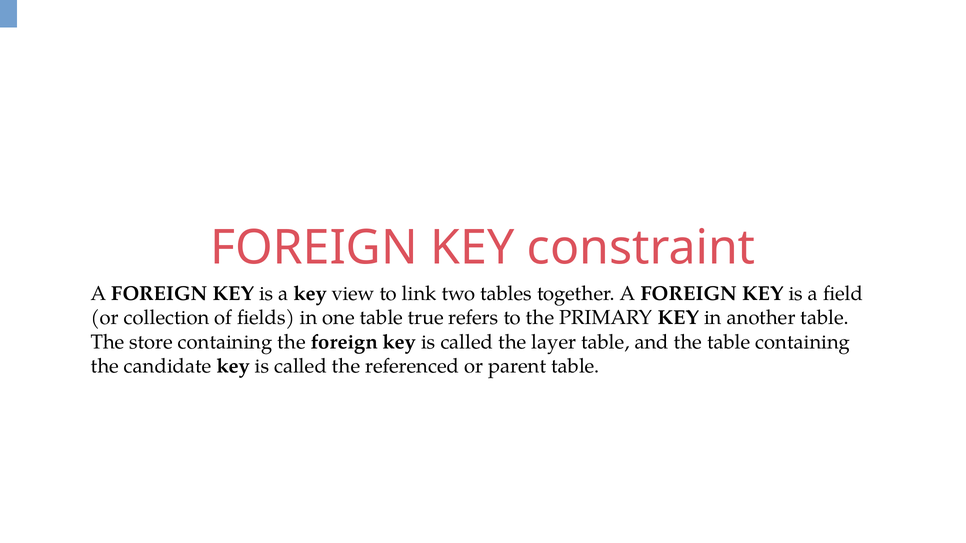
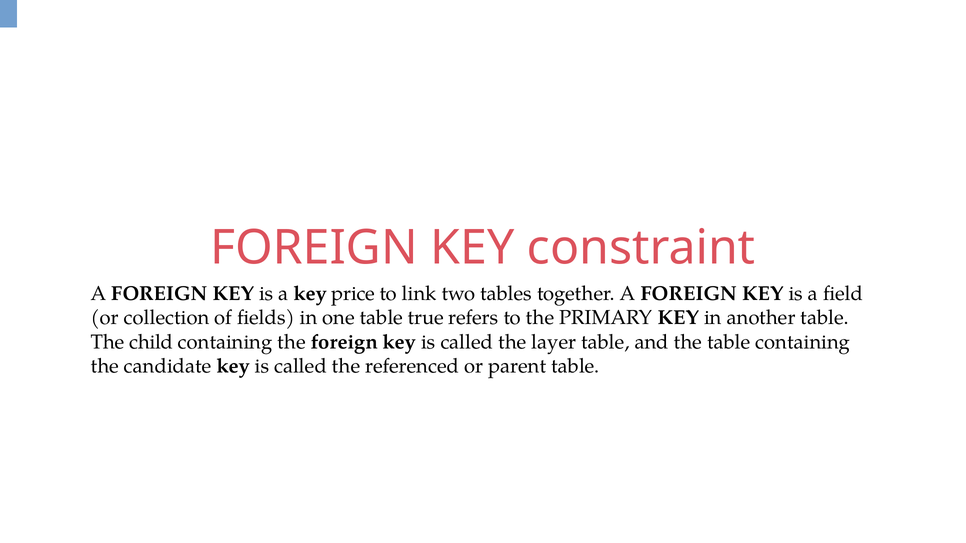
view: view -> price (353, 294)
store: store -> child (151, 342)
